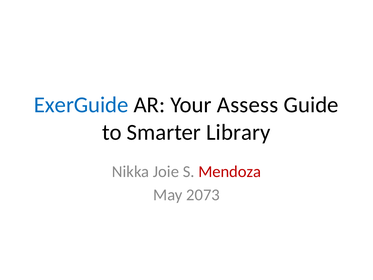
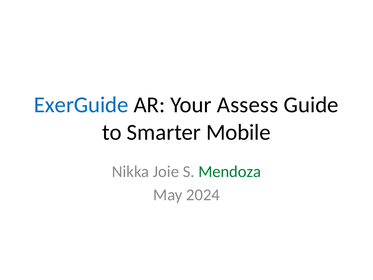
Library: Library -> Mobile (238, 132)
Mendoza colour: red -> green (230, 171)
2073: 2073 -> 2024 (203, 195)
